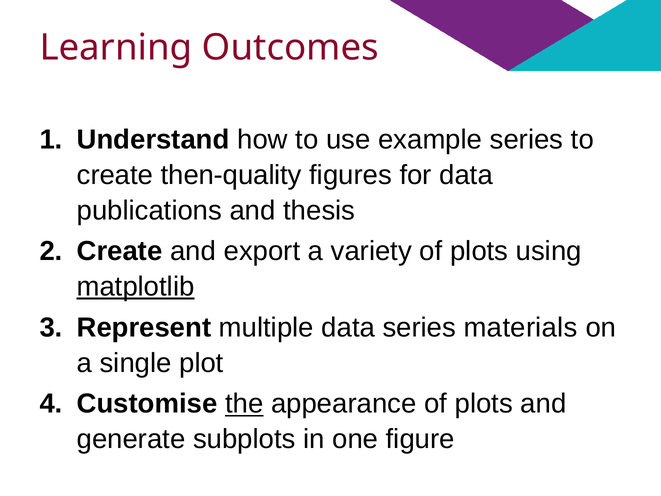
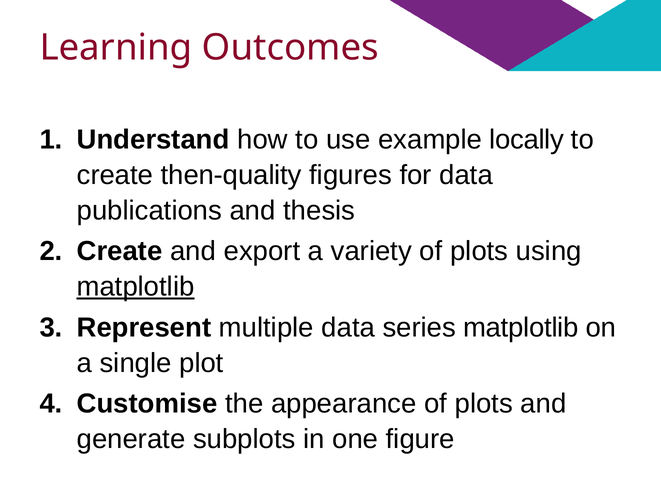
example series: series -> locally (527, 140)
series materials: materials -> matplotlib (521, 327)
the underline: present -> none (244, 404)
